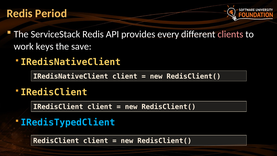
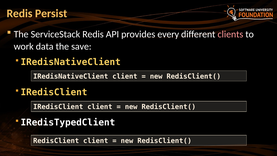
Period: Period -> Persist (51, 13)
keys: keys -> data (45, 46)
IRedisTypedClient colour: light blue -> white (68, 122)
